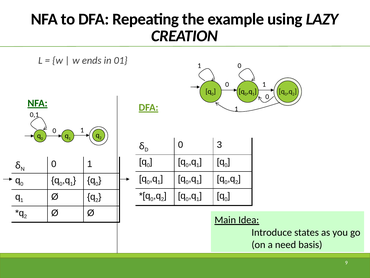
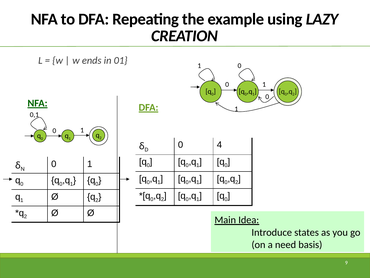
3: 3 -> 4 (219, 145)
